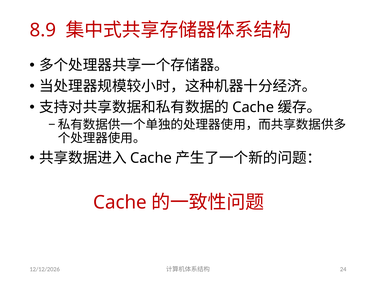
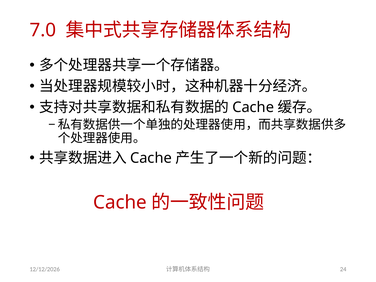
8.9: 8.9 -> 7.0 (43, 30)
